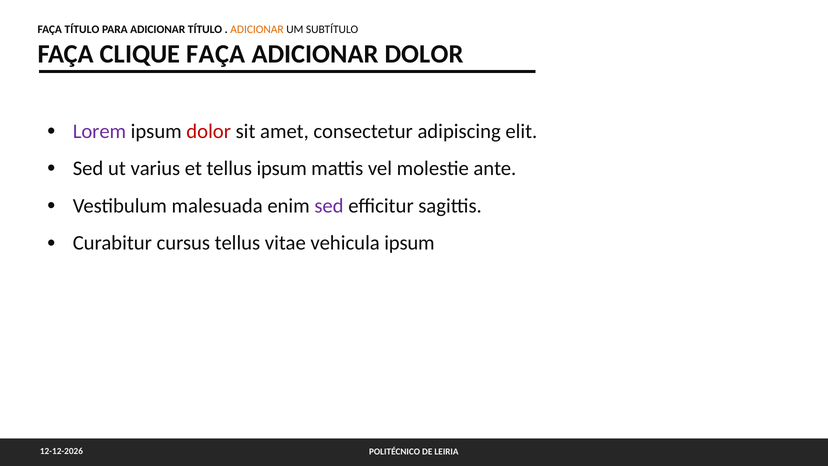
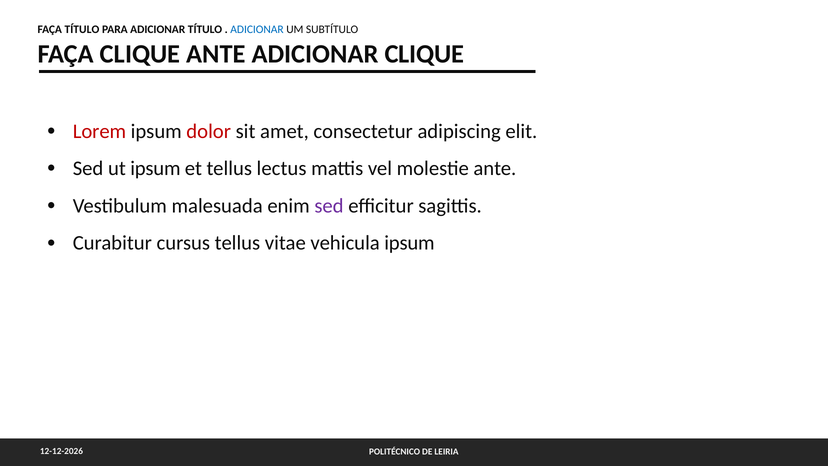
ADICIONAR colour: orange -> blue (257, 29)
CLIQUE FAÇA: FAÇA -> ANTE (216, 54)
ADICIONAR DOLOR: DOLOR -> CLIQUE (424, 54)
Lorem colour: purple -> red (99, 131)
ut varius: varius -> ipsum (155, 168)
tellus ipsum: ipsum -> lectus (282, 168)
